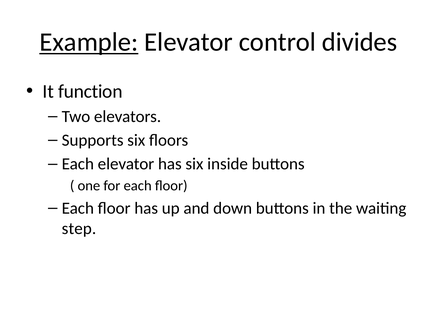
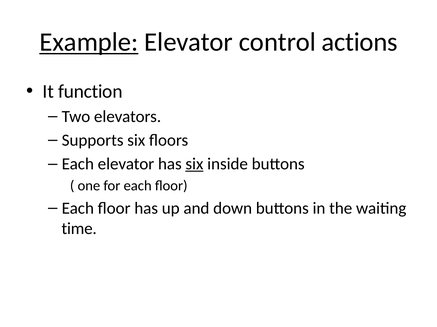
divides: divides -> actions (360, 42)
six underline: none -> present (194, 164)
step: step -> time (79, 229)
